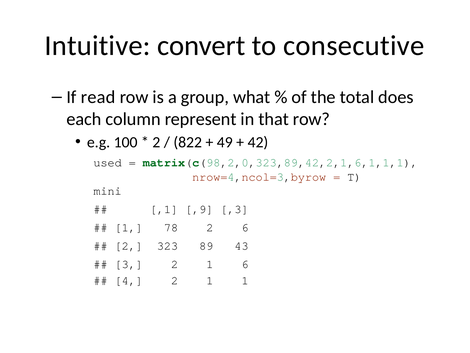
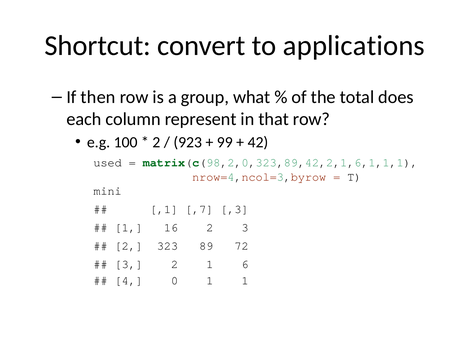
Intuitive: Intuitive -> Shortcut (98, 45)
consecutive: consecutive -> applications (354, 45)
read: read -> then (98, 97)
822: 822 -> 923 (188, 142)
49: 49 -> 99 (225, 142)
,9: ,9 -> ,7 (199, 209)
78: 78 -> 16 (171, 227)
2 6: 6 -> 3 (245, 227)
43: 43 -> 72 (242, 246)
4 2: 2 -> 0 (175, 280)
